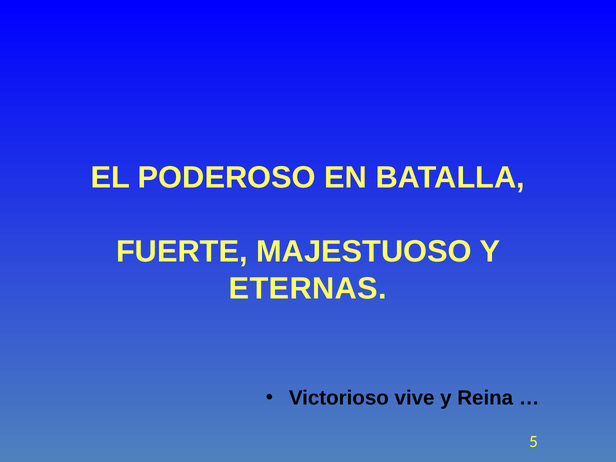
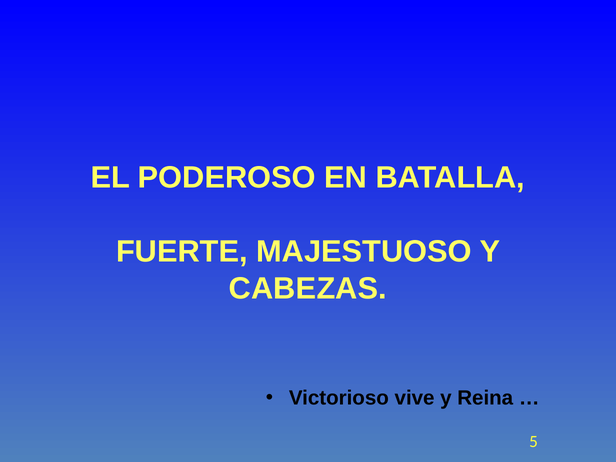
ETERNAS: ETERNAS -> CABEZAS (308, 289)
